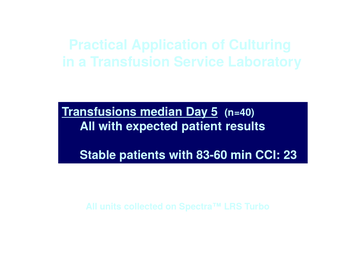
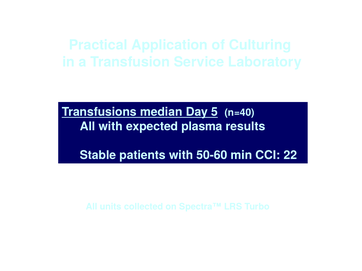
patient: patient -> plasma (202, 127)
83-60: 83-60 -> 50-60 (212, 156)
23: 23 -> 22 (290, 156)
